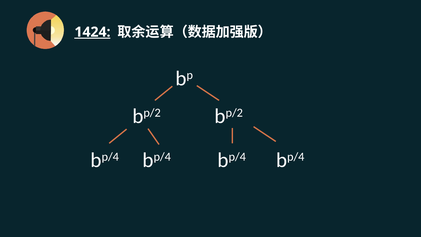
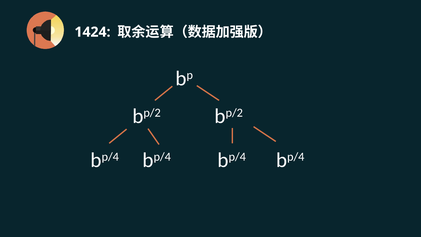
1424 underline: present -> none (92, 32)
